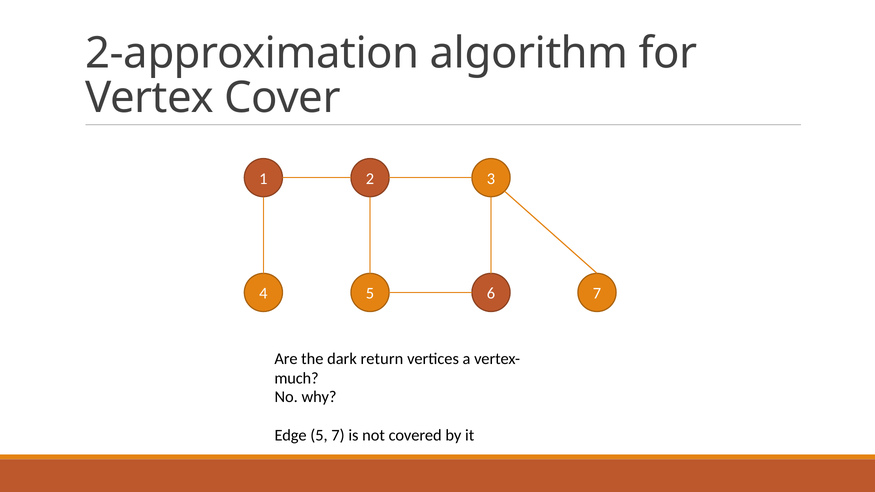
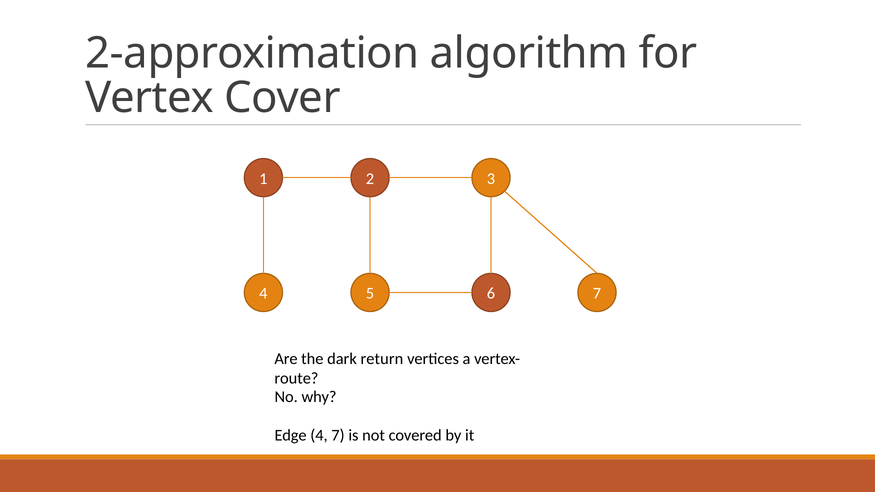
much: much -> route (296, 378)
Edge 5: 5 -> 4 (319, 435)
